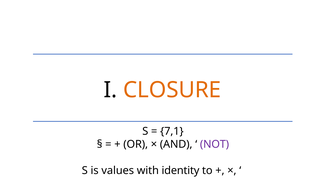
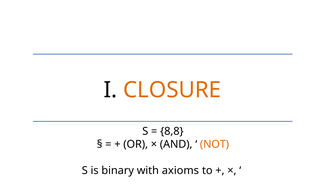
7,1: 7,1 -> 8,8 (172, 131)
NOT colour: purple -> orange (215, 144)
values: values -> binary (118, 170)
identity: identity -> axioms (180, 170)
